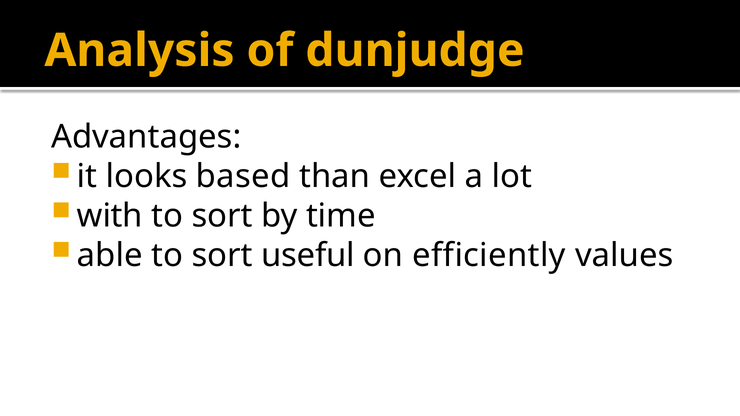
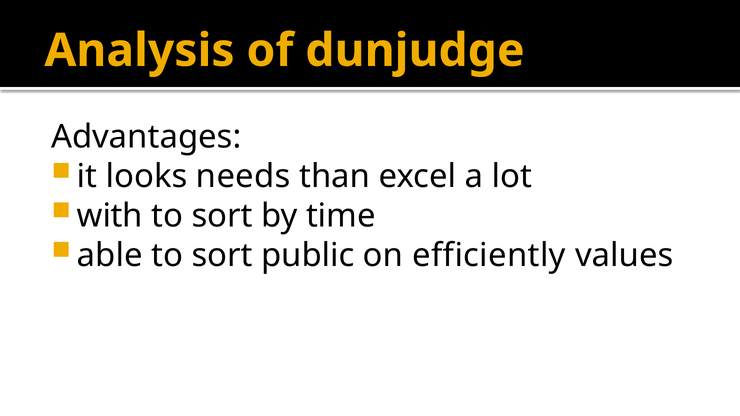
based: based -> needs (243, 177)
useful: useful -> public (308, 256)
